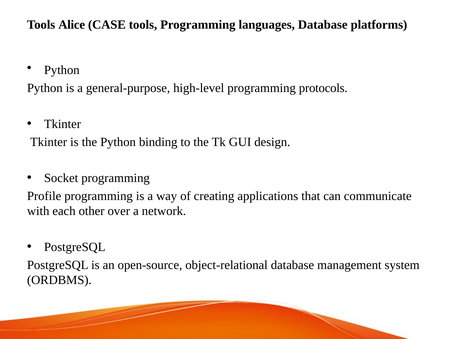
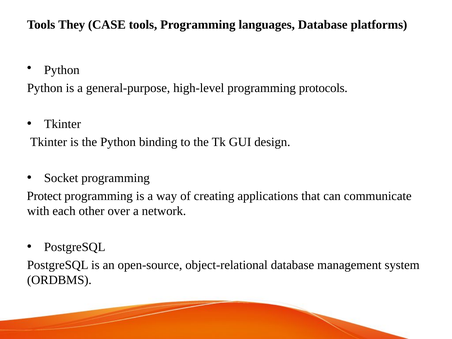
Alice: Alice -> They (72, 25)
Profile: Profile -> Protect (44, 196)
